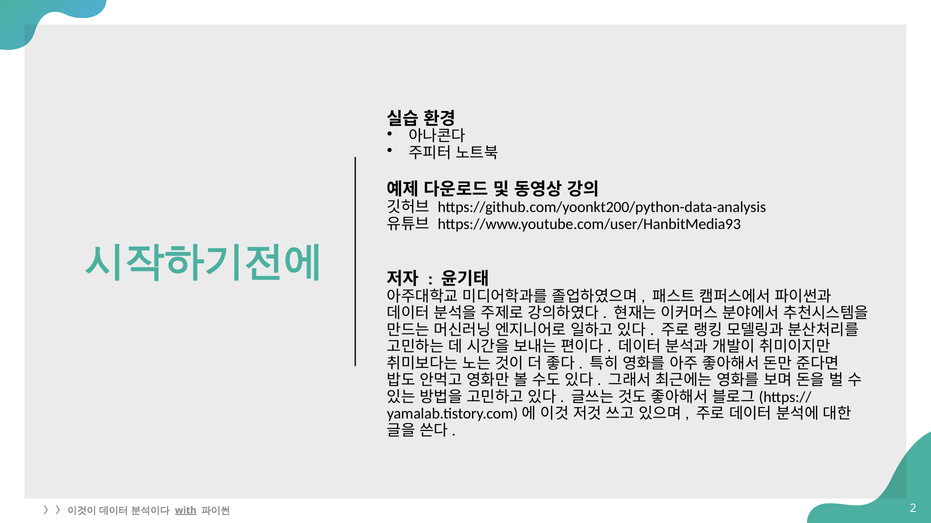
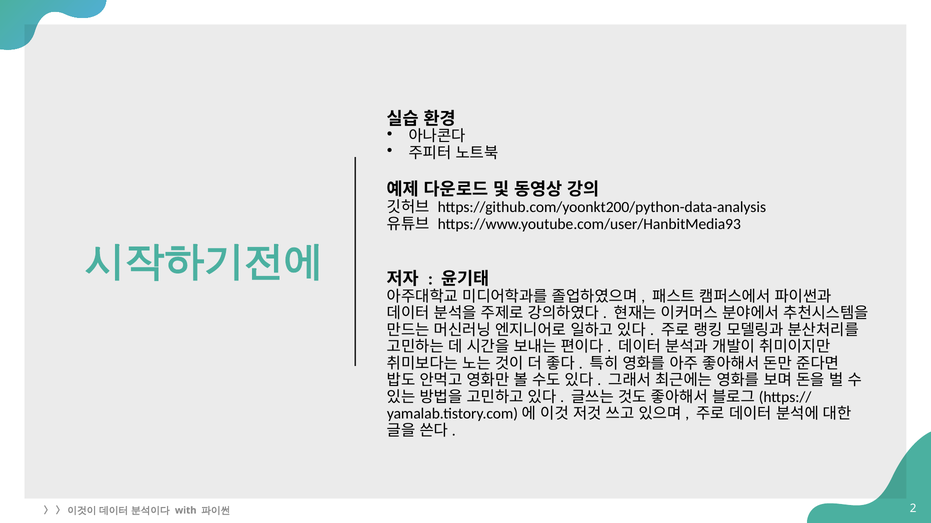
with underline: present -> none (186, 511)
